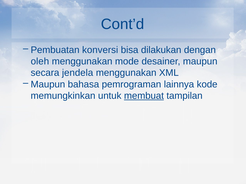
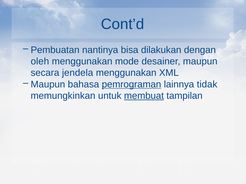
konversi: konversi -> nantinya (100, 50)
pemrograman underline: none -> present (131, 85)
kode: kode -> tidak (207, 85)
